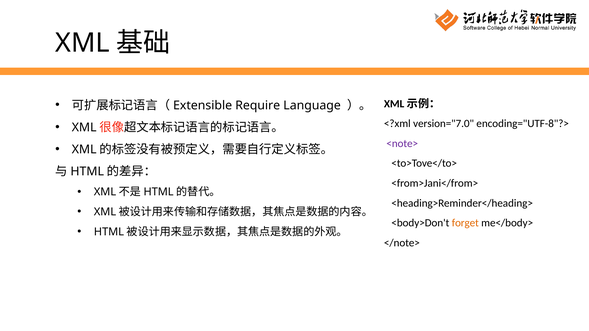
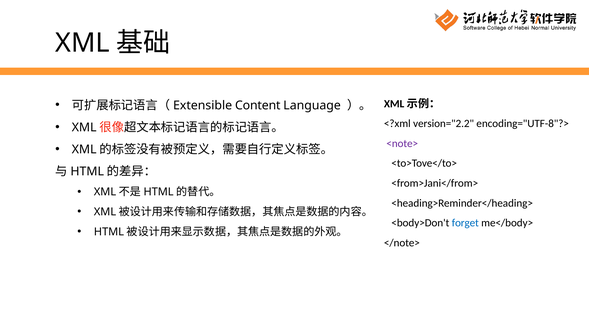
Require: Require -> Content (258, 105)
version="7.0: version="7.0 -> version="2.2 (444, 124)
forget colour: orange -> blue (465, 223)
